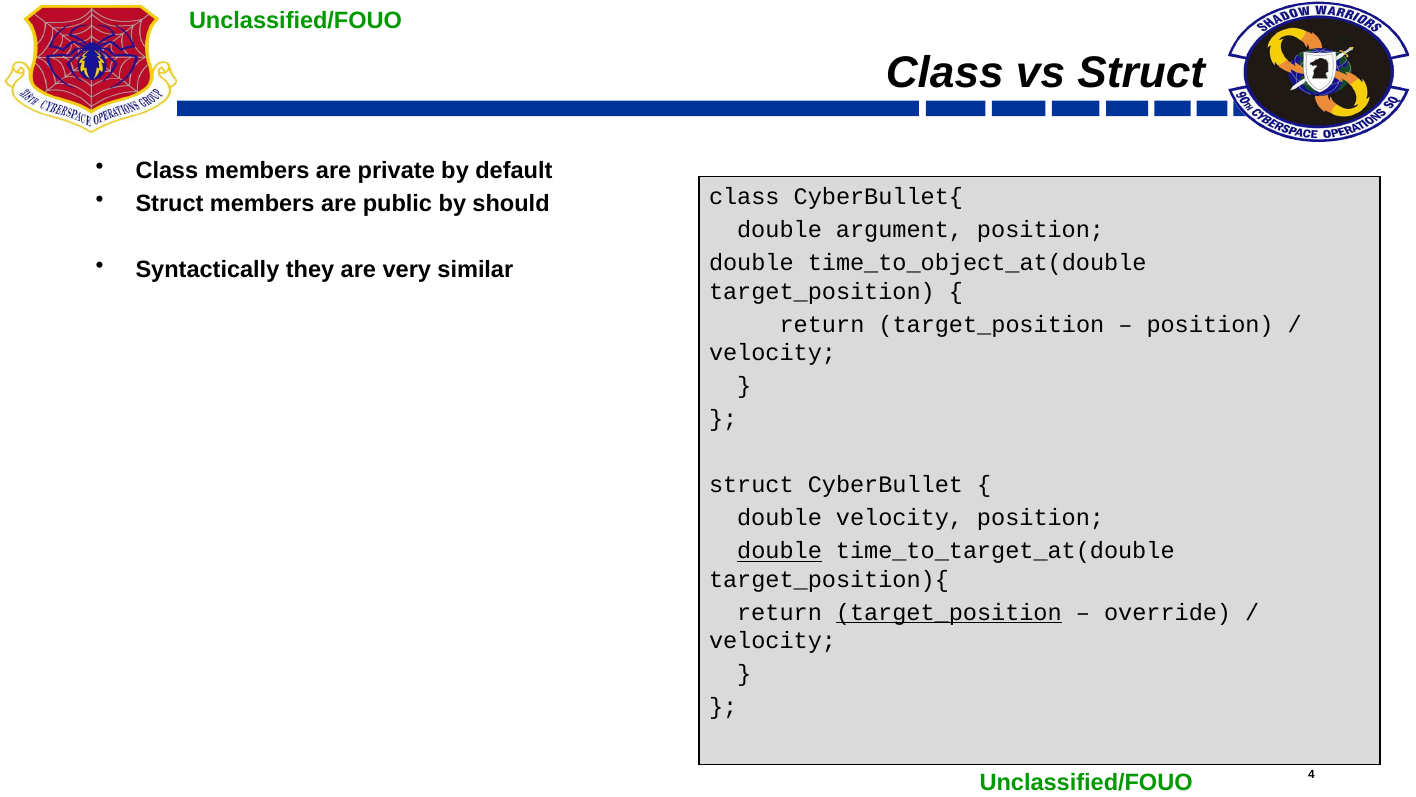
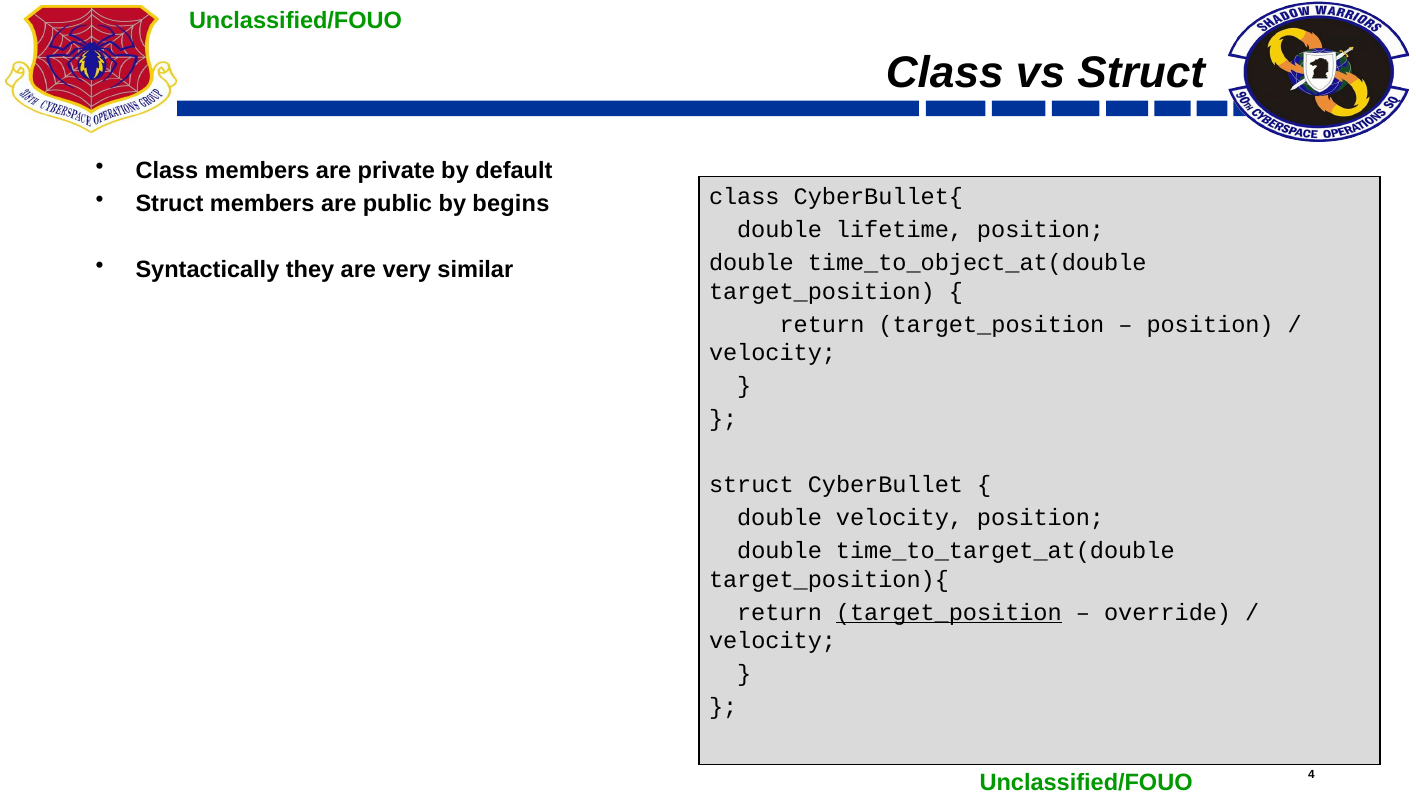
should: should -> begins (511, 204)
argument: argument -> lifetime (899, 230)
double underline: present -> none (780, 551)
